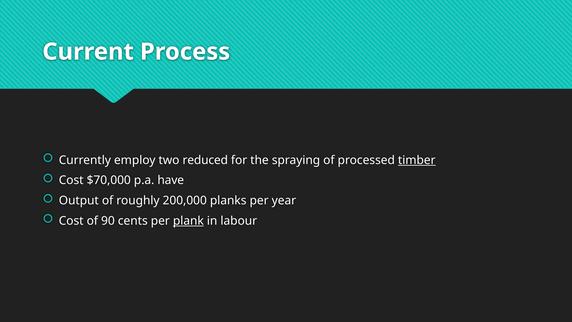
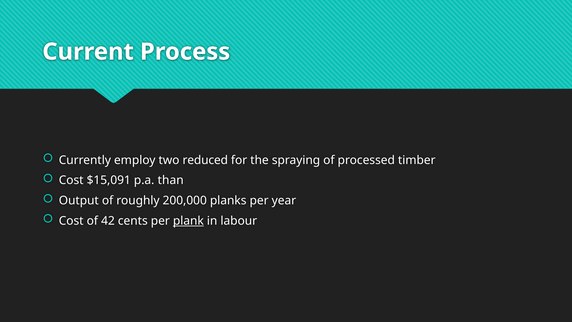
timber underline: present -> none (417, 160)
$70,000: $70,000 -> $15,091 (109, 180)
have: have -> than (171, 180)
90: 90 -> 42 (108, 221)
